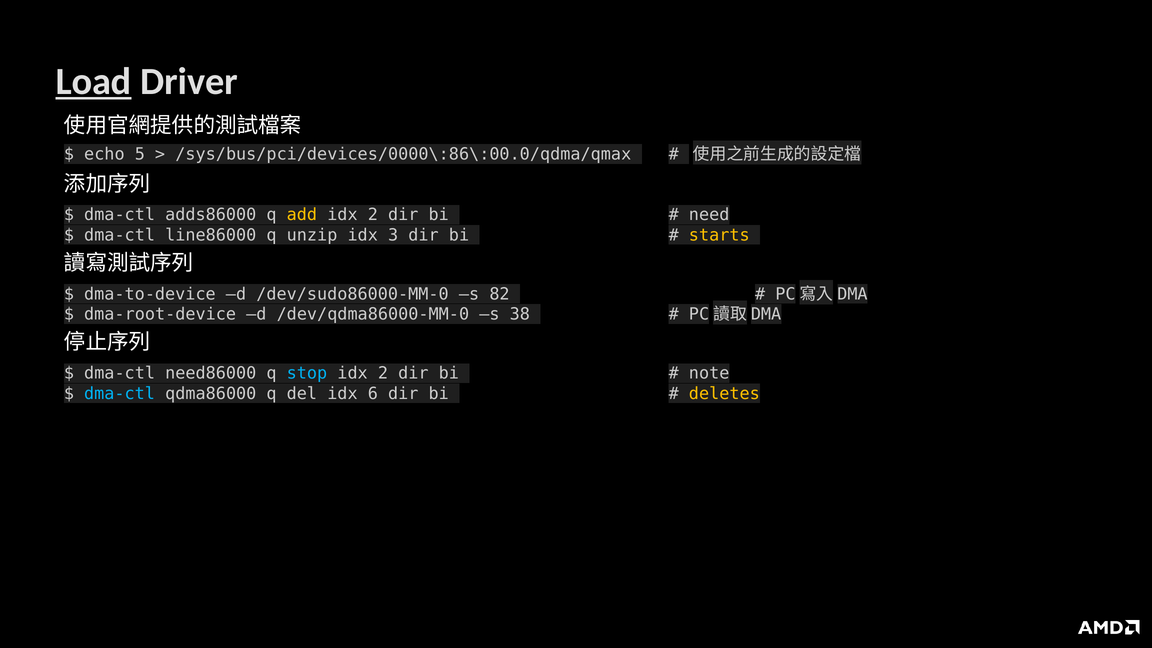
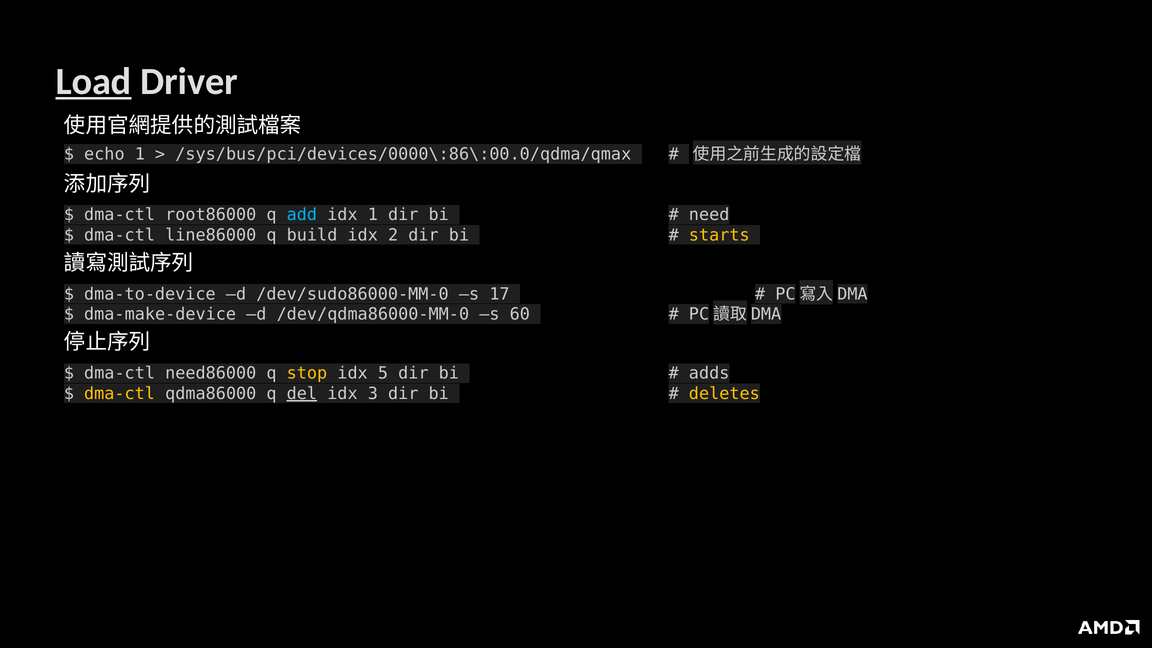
echo 5: 5 -> 1 (140, 154)
adds86000: adds86000 -> root86000 (211, 215)
add colour: yellow -> light blue (302, 215)
2: 2 -> 1 (373, 215)
unzip: unzip -> build (312, 235)
3: 3 -> 2 (393, 235)
82: 82 -> 17 (499, 294)
dma-root-device: dma-root-device -> dma-make-device (160, 314)
38: 38 -> 60 (520, 314)
stop colour: light blue -> yellow (307, 373)
2: 2 -> 5 (383, 373)
note: note -> adds (709, 373)
dma-ctl colour: light blue -> yellow (120, 394)
del underline: none -> present (302, 394)
6: 6 -> 3 (373, 394)
